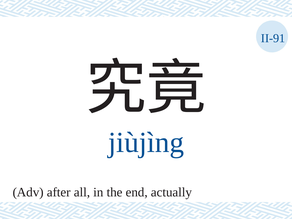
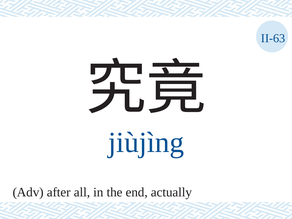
II-91: II-91 -> II-63 (273, 38)
